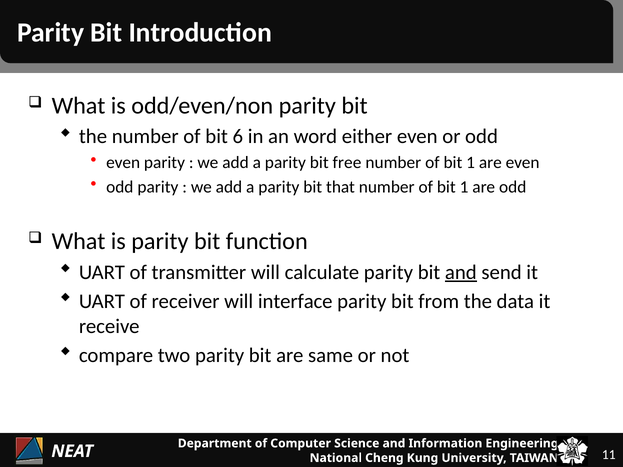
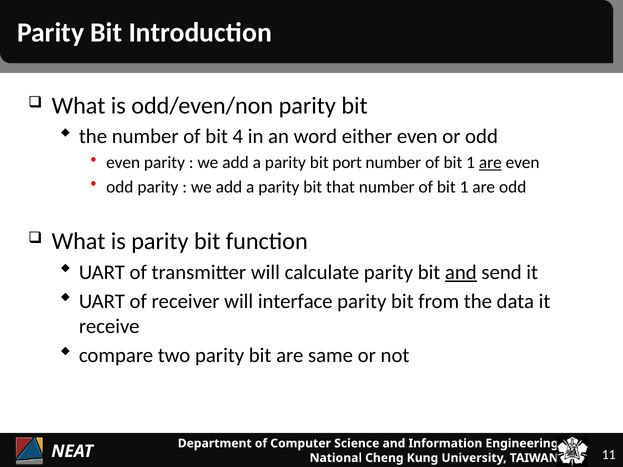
6: 6 -> 4 (238, 137)
free: free -> port (347, 163)
are underline: none -> present (490, 163)
